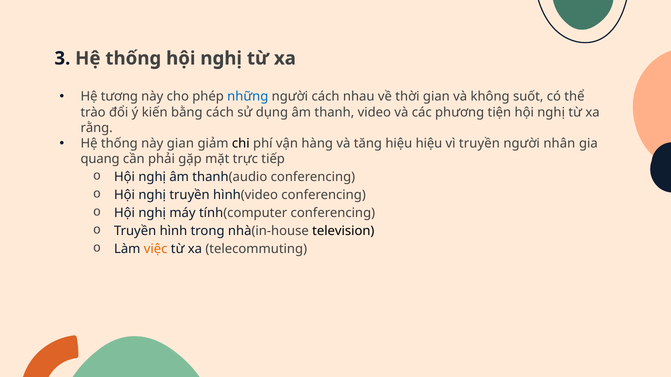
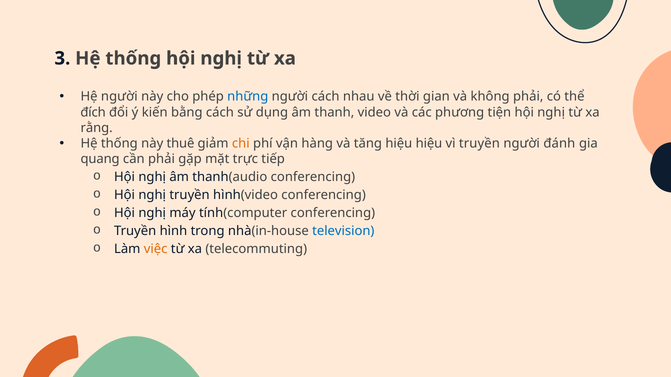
Hệ tương: tương -> người (119, 97)
không suốt: suốt -> phải (528, 97)
trào: trào -> đích (93, 112)
này gian: gian -> thuê (180, 144)
chi colour: black -> orange (241, 144)
nhân: nhân -> đánh (559, 144)
television colour: black -> blue (343, 231)
